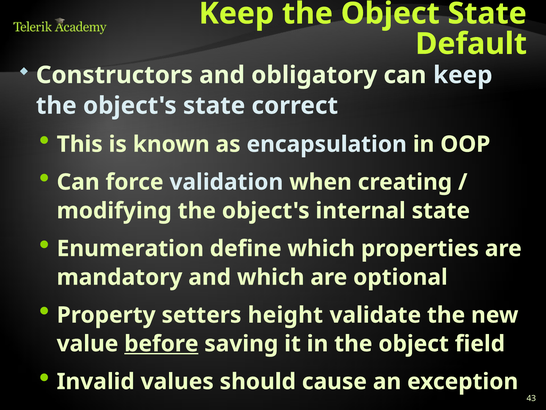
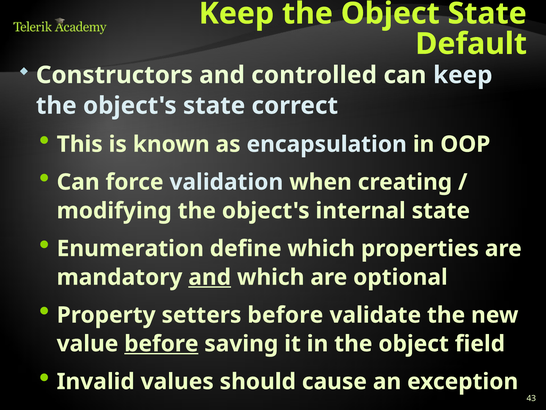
obligatory: obligatory -> controlled (314, 75)
and underline: none -> present (210, 277)
setters height: height -> before (285, 315)
